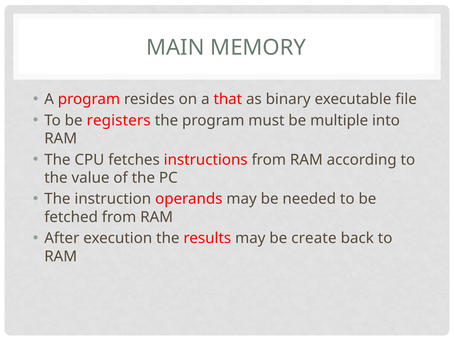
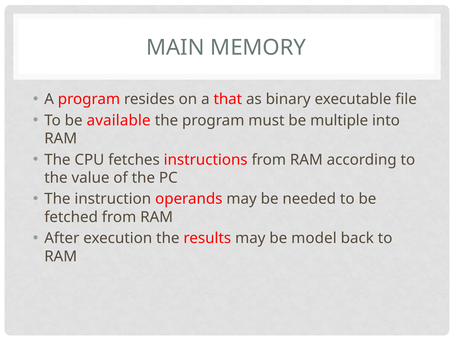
registers: registers -> available (119, 121)
create: create -> model (314, 239)
